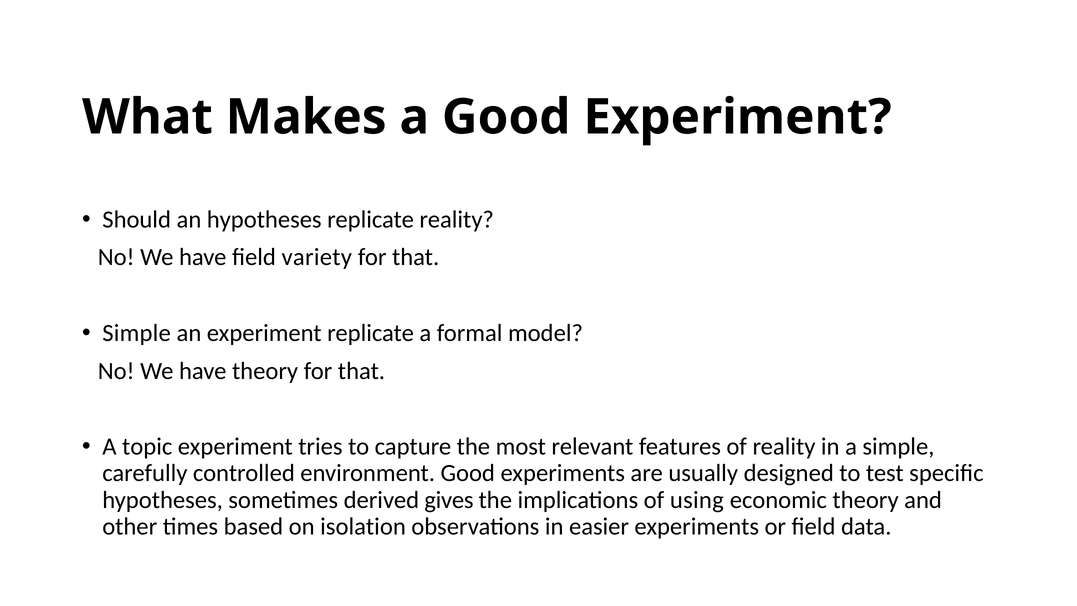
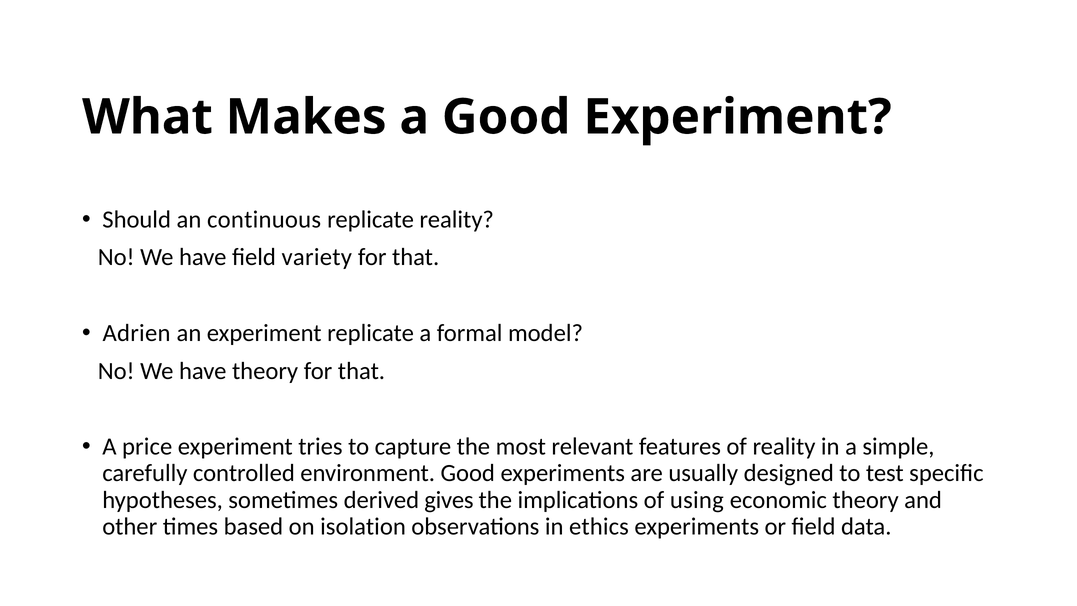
an hypotheses: hypotheses -> continuous (264, 219)
Simple: Simple -> Adrien (137, 333)
topic: topic -> price (147, 446)
easier: easier -> ethics (599, 526)
